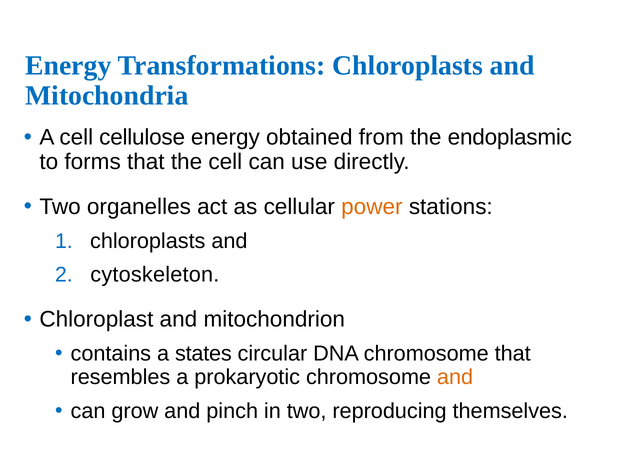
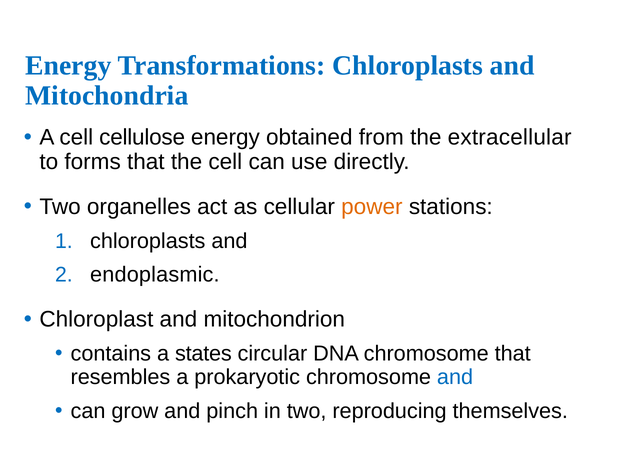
endoplasmic: endoplasmic -> extracellular (510, 137)
cytoskeleton: cytoskeleton -> endoplasmic (155, 275)
and colour: orange -> blue (455, 377)
